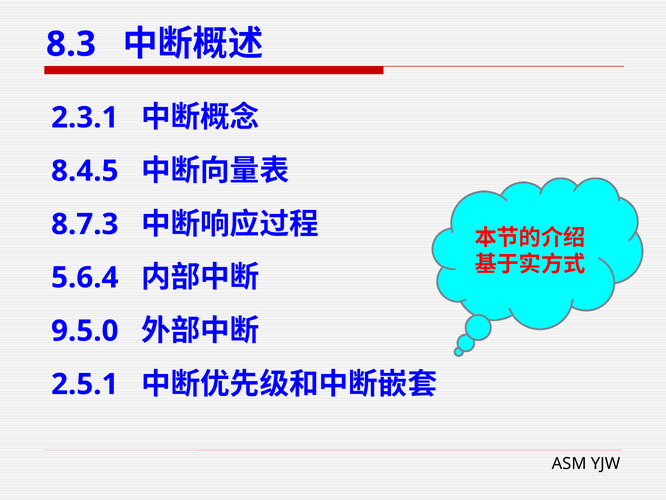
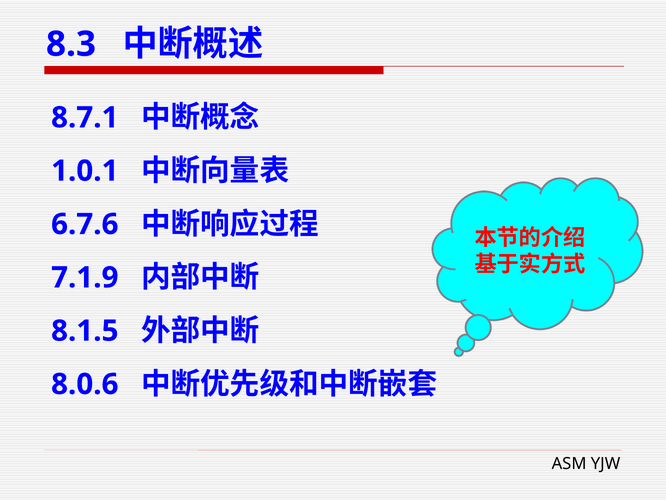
2.3.1: 2.3.1 -> 8.7.1 (85, 118)
8.4.5: 8.4.5 -> 1.0.1 (85, 171)
8.7.3: 8.7.3 -> 6.7.6 (85, 224)
5.6.4: 5.6.4 -> 7.1.9 (85, 277)
9.5.0: 9.5.0 -> 8.1.5 (85, 331)
2.5.1: 2.5.1 -> 8.0.6 (85, 384)
